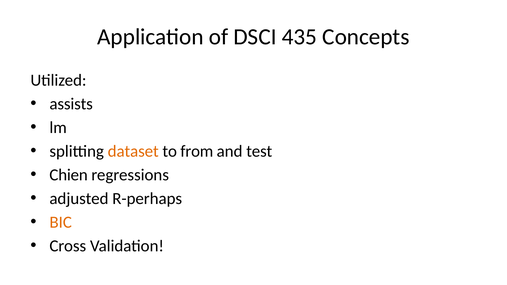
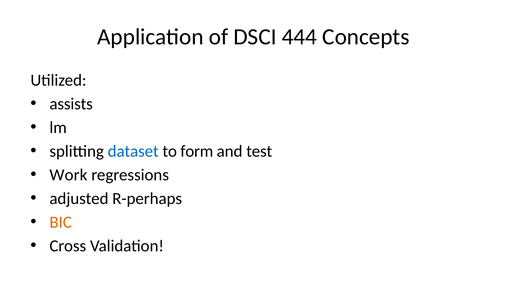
435: 435 -> 444 (299, 37)
dataset colour: orange -> blue (133, 151)
from: from -> form (197, 151)
Chien: Chien -> Work (68, 175)
